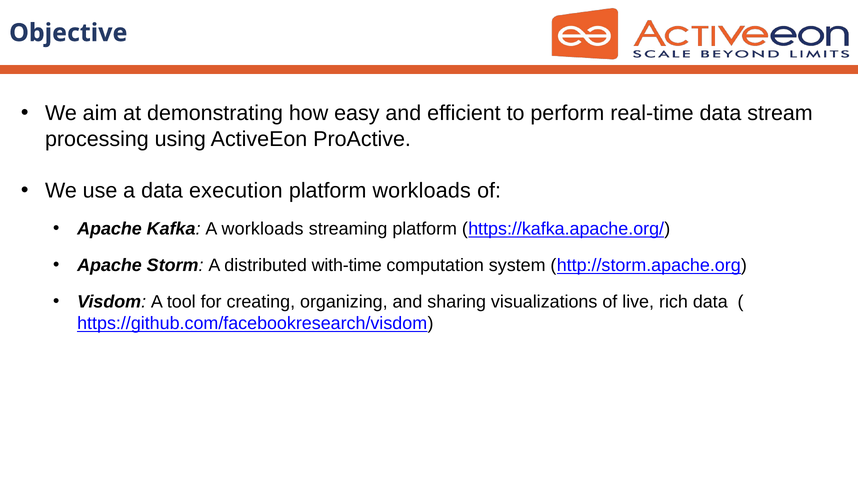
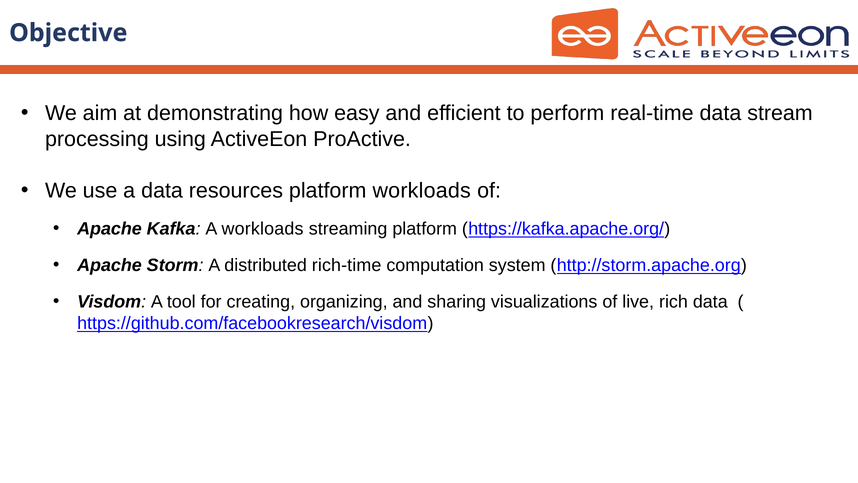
execution: execution -> resources (236, 190)
with-time: with-time -> rich-time (347, 265)
